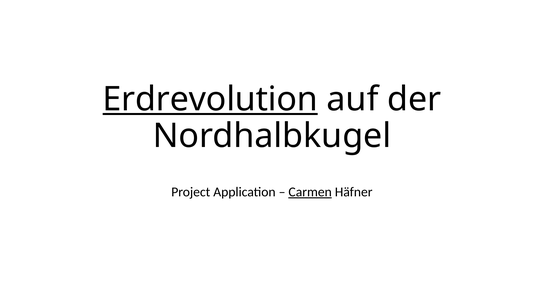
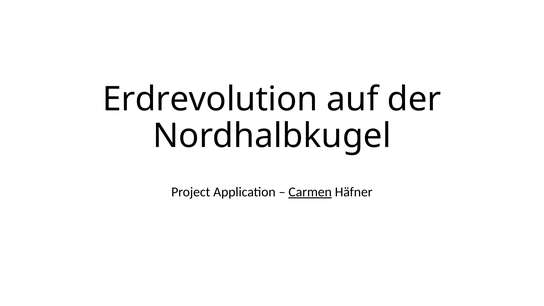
Erdrevolution underline: present -> none (210, 99)
